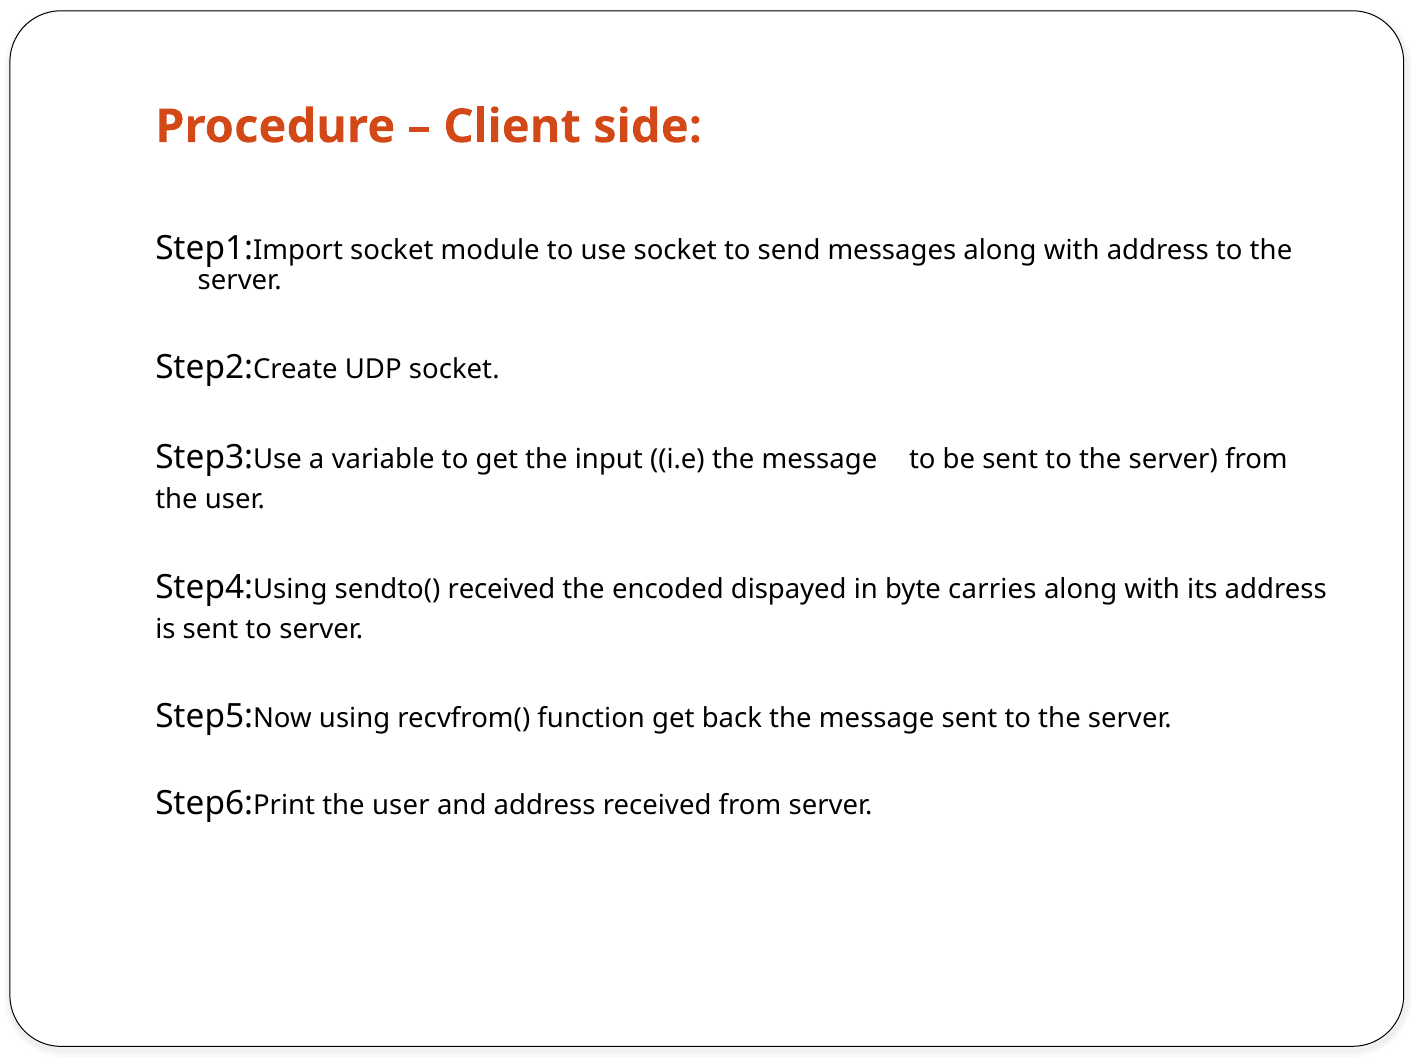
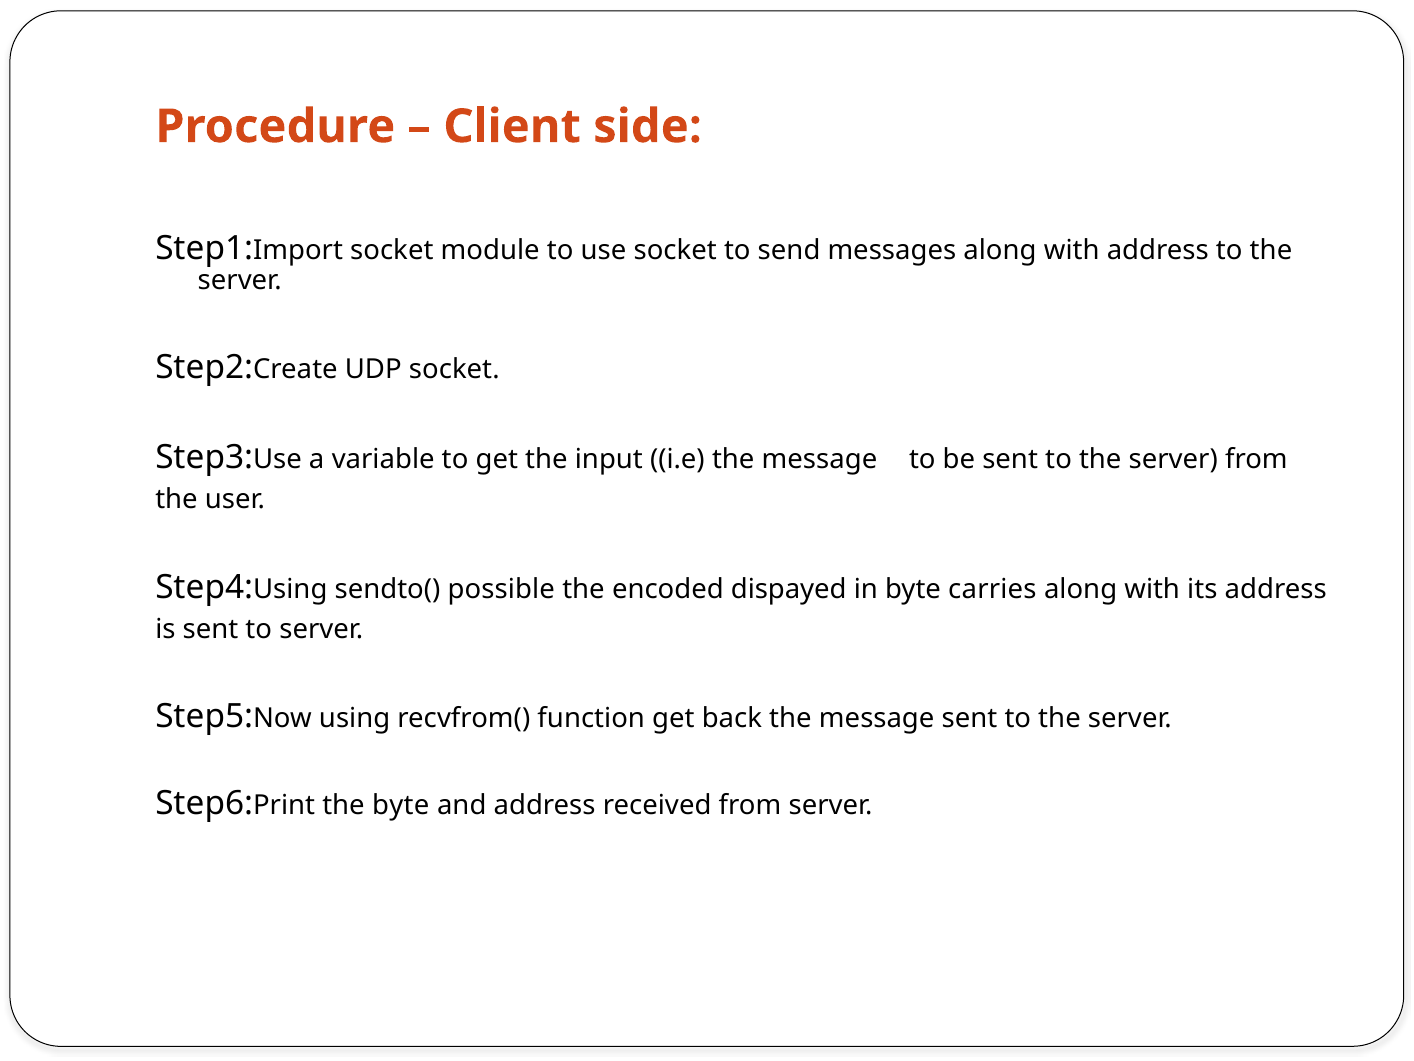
sendto( received: received -> possible (501, 589)
Step6:Print the user: user -> byte (401, 805)
